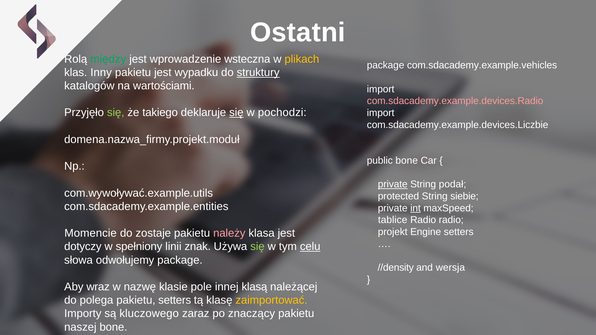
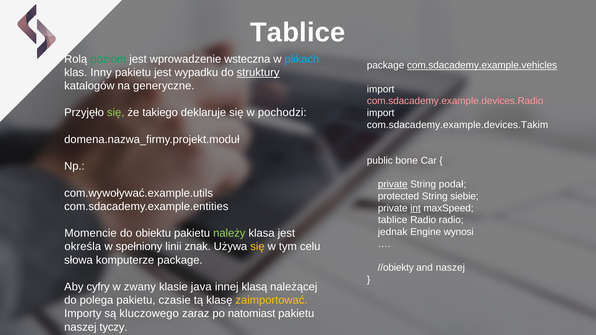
Ostatni: Ostatni -> Tablice (298, 33)
między: między -> poziom (108, 59)
plikach colour: yellow -> light blue (302, 59)
com.sdacademy.example.vehicles underline: none -> present (482, 65)
wartościami: wartościami -> generyczne (164, 86)
się underline: present -> none (236, 113)
com.sdacademy.example.devices.Liczbie: com.sdacademy.example.devices.Liczbie -> com.sdacademy.example.devices.Takim (458, 125)
projekt: projekt -> jednak (393, 232)
Engine setters: setters -> wynosi (459, 232)
zostaje: zostaje -> obiektu (153, 233)
należy colour: pink -> light green (229, 233)
dotyczy: dotyczy -> określa (83, 247)
się colour: light green -> yellow (257, 247)
celu underline: present -> none (310, 247)
odwołujemy: odwołujemy -> komputerze (125, 260)
//density: //density -> //obiekty (396, 268)
and wersja: wersja -> naszej (450, 268)
wraz: wraz -> cyfry (98, 287)
nazwę: nazwę -> zwany (140, 287)
pole: pole -> java (201, 287)
pakietu setters: setters -> czasie (175, 300)
znaczący: znaczący -> natomiast (252, 314)
naszej bone: bone -> tyczy (113, 327)
